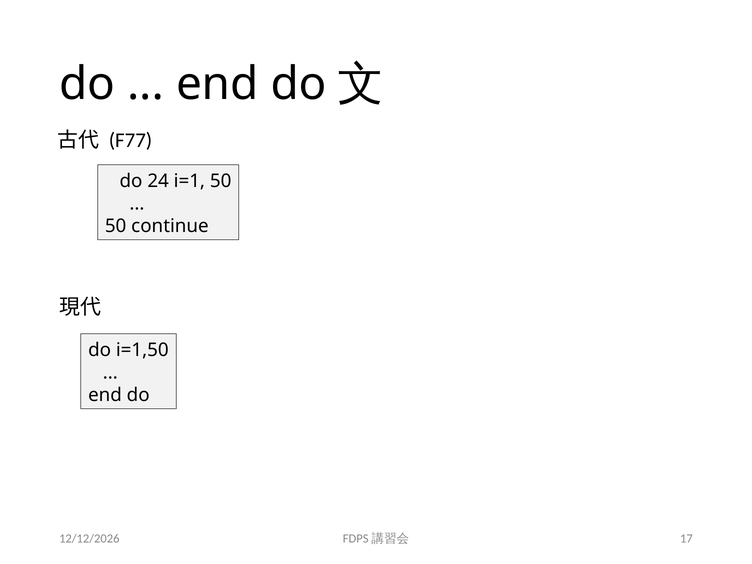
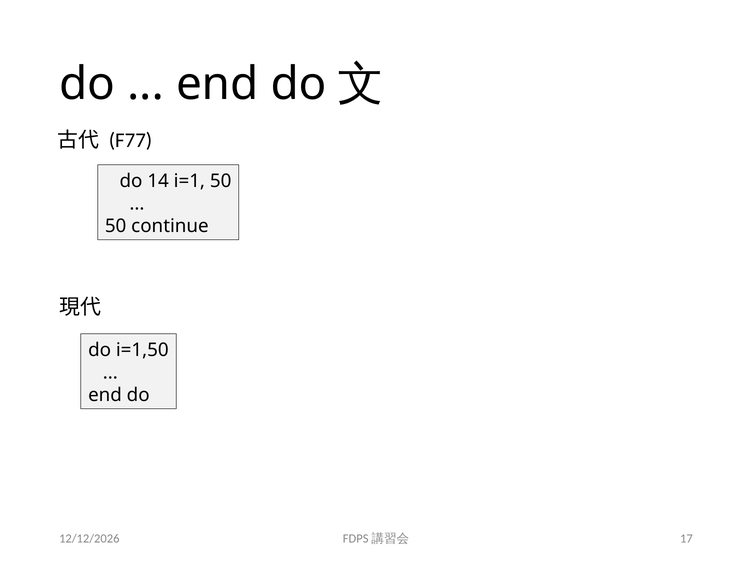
24: 24 -> 14 (158, 181)
